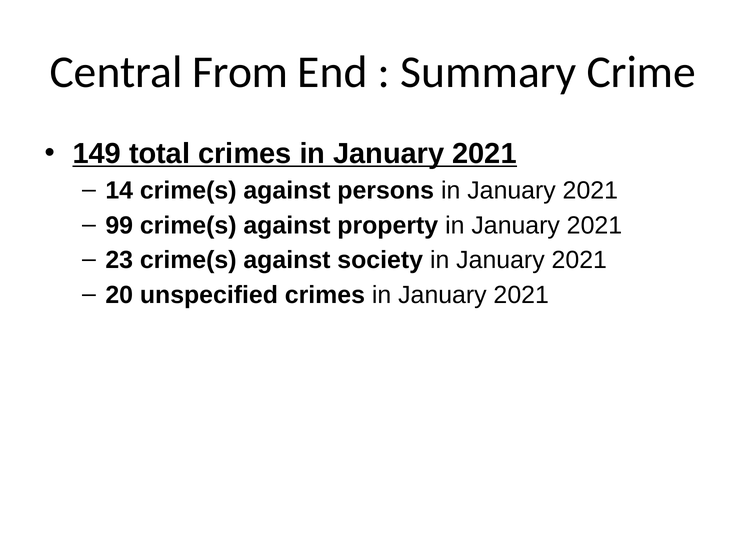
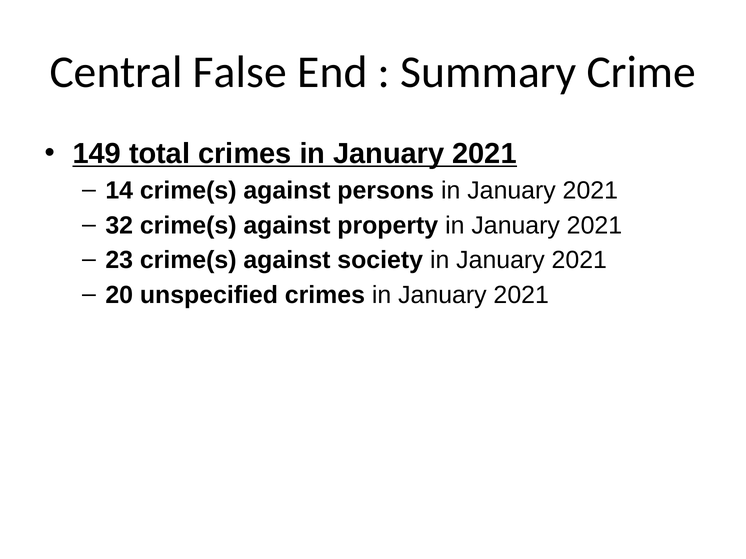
From: From -> False (240, 72)
99: 99 -> 32 (119, 226)
